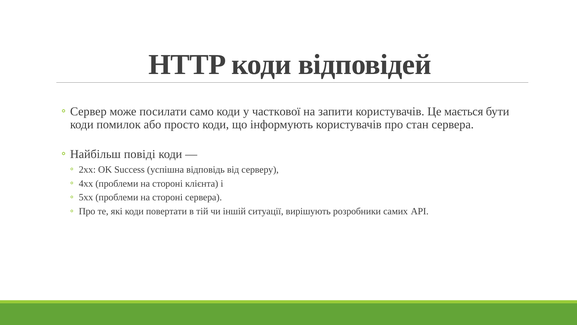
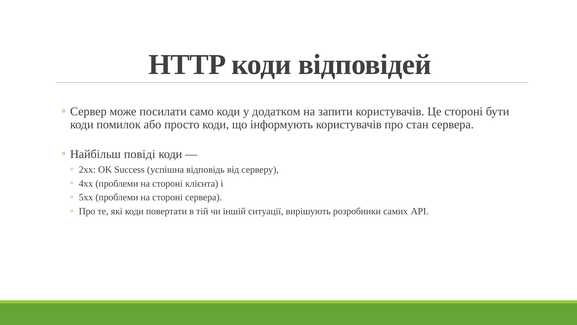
часткової: часткової -> додатком (276, 111)
Це мається: мається -> стороні (464, 111)
